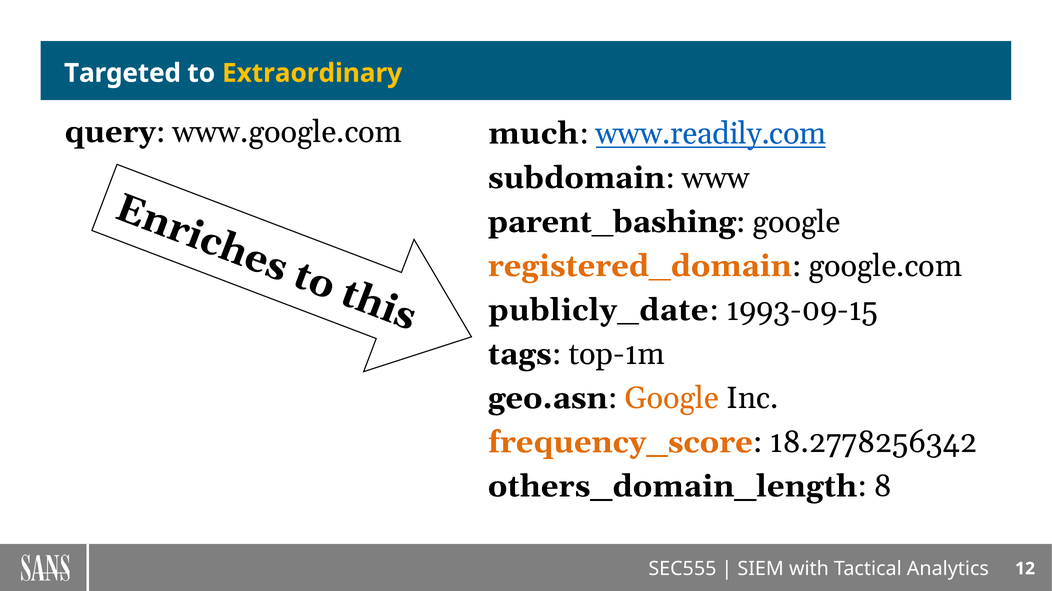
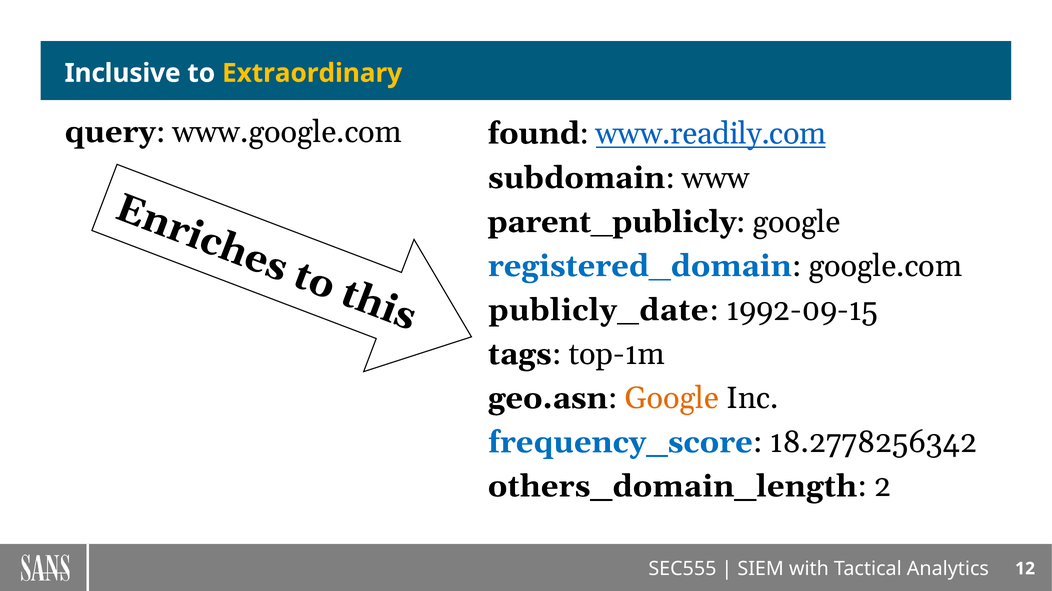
Targeted: Targeted -> Inclusive (123, 73)
much: much -> found (534, 134)
parent_bashing: parent_bashing -> parent_publicly (612, 222)
registered_domain colour: orange -> blue (640, 266)
1993-09-15: 1993-09-15 -> 1992-09-15 (802, 310)
frequency_score colour: orange -> blue (620, 443)
8: 8 -> 2 (883, 487)
